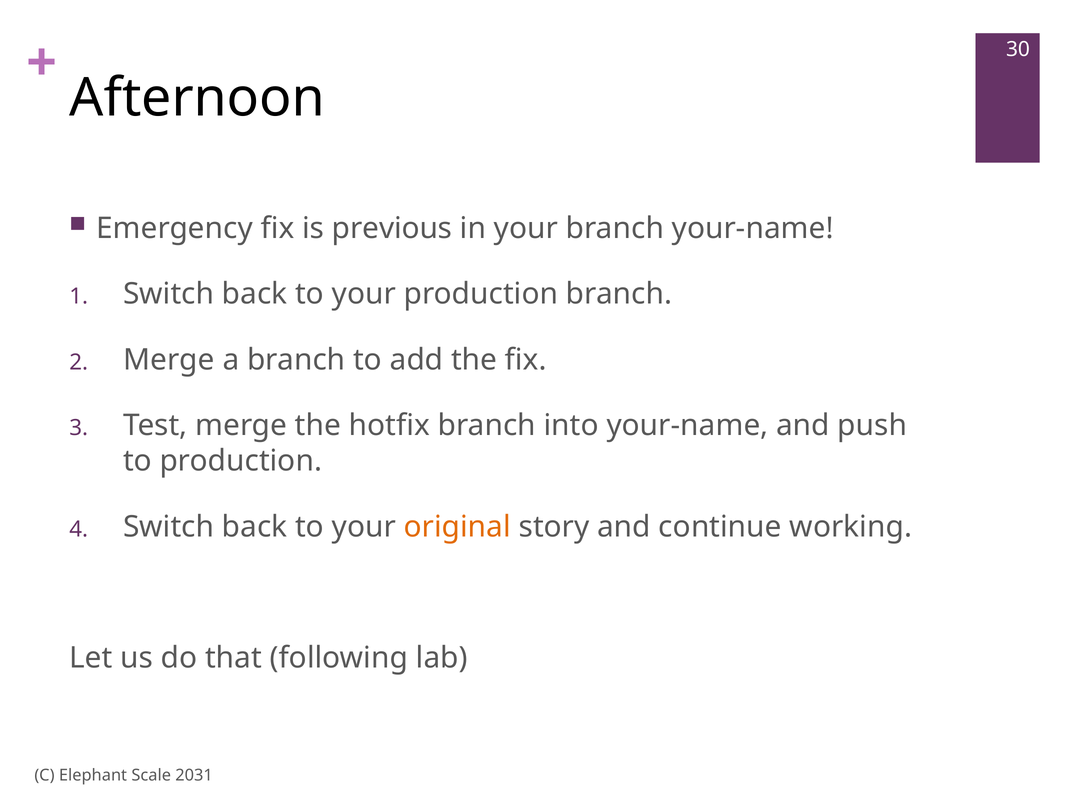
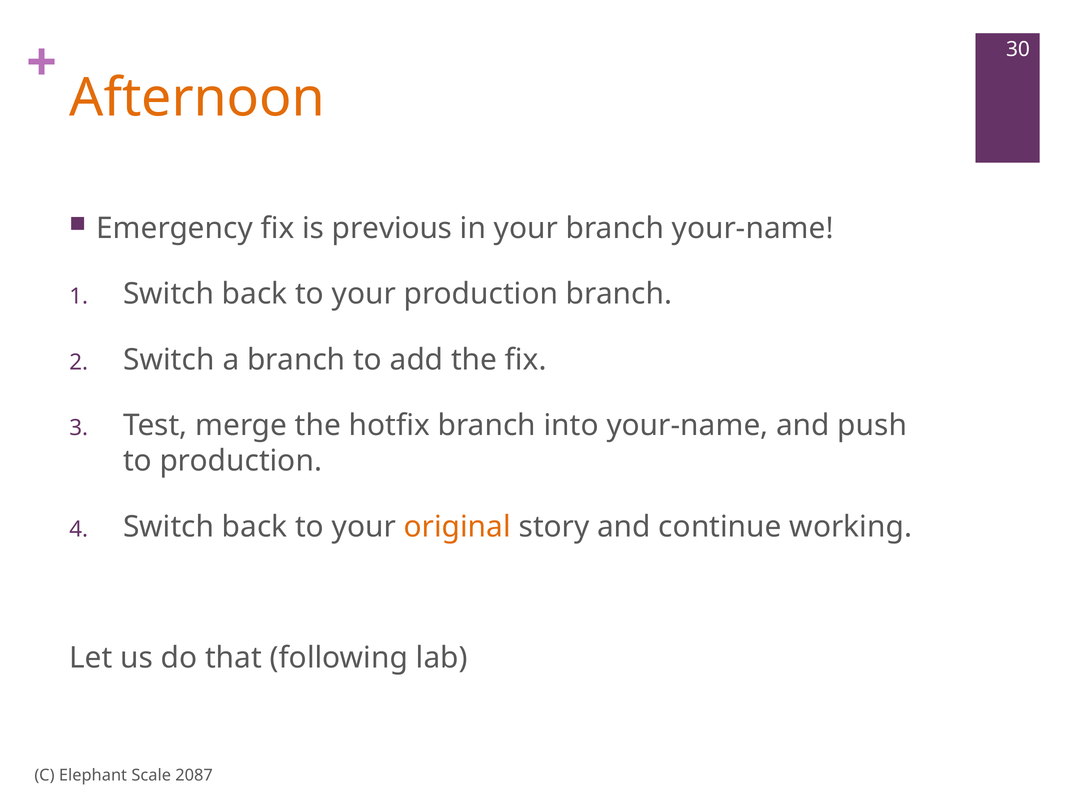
Afternoon colour: black -> orange (197, 98)
Merge: Merge -> Switch (169, 360)
2031: 2031 -> 2087 (194, 776)
